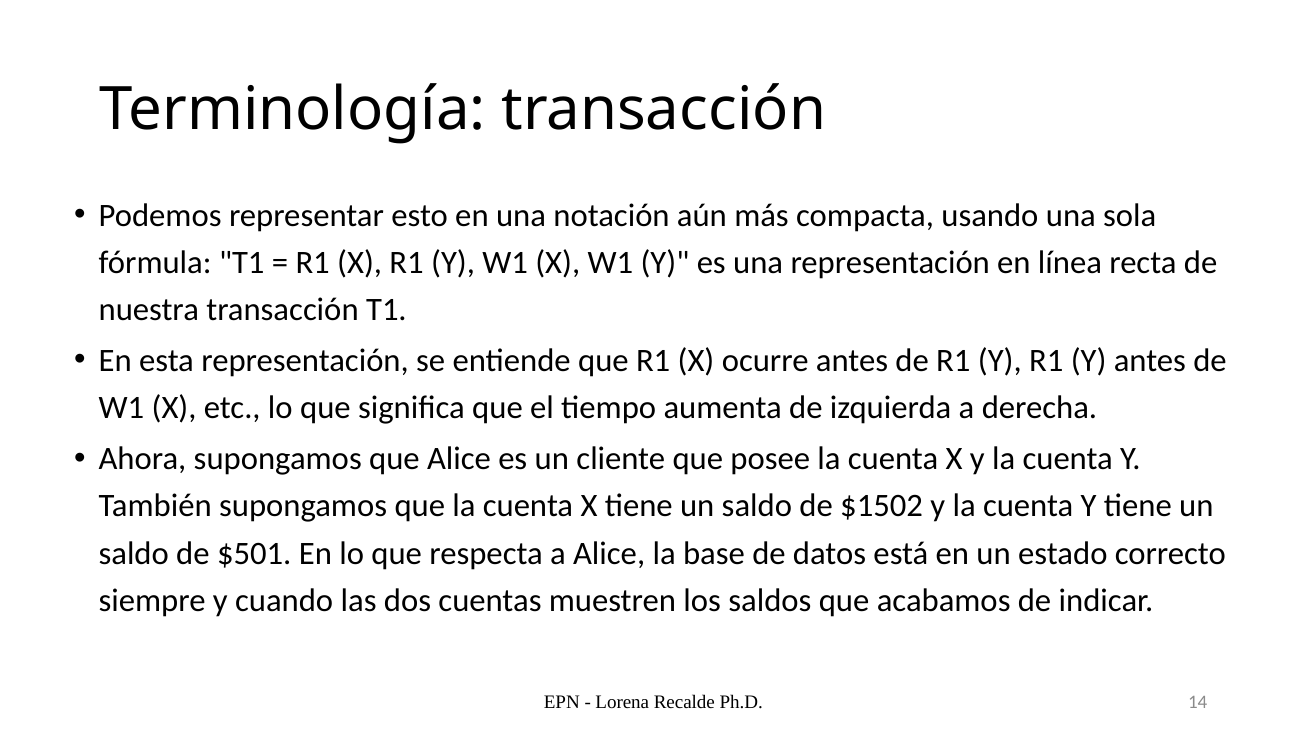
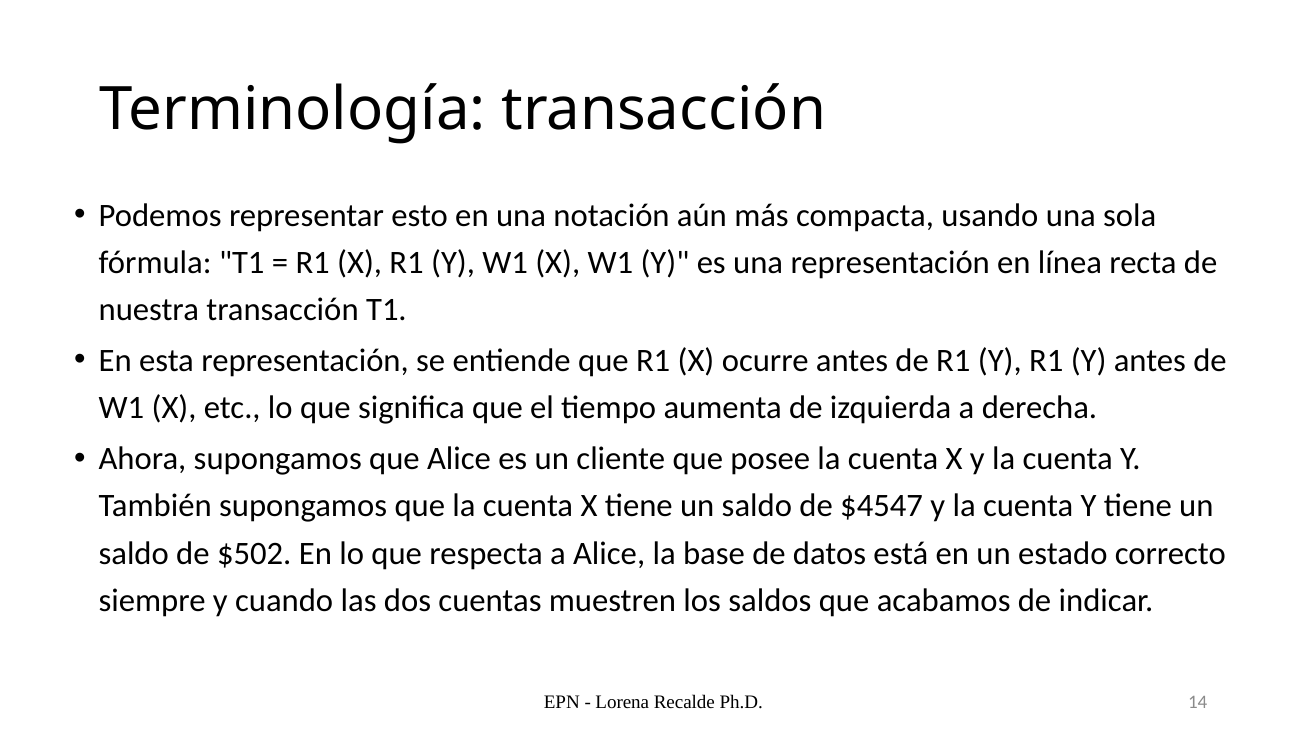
$1502: $1502 -> $4547 (882, 506)
$501: $501 -> $502 (254, 553)
